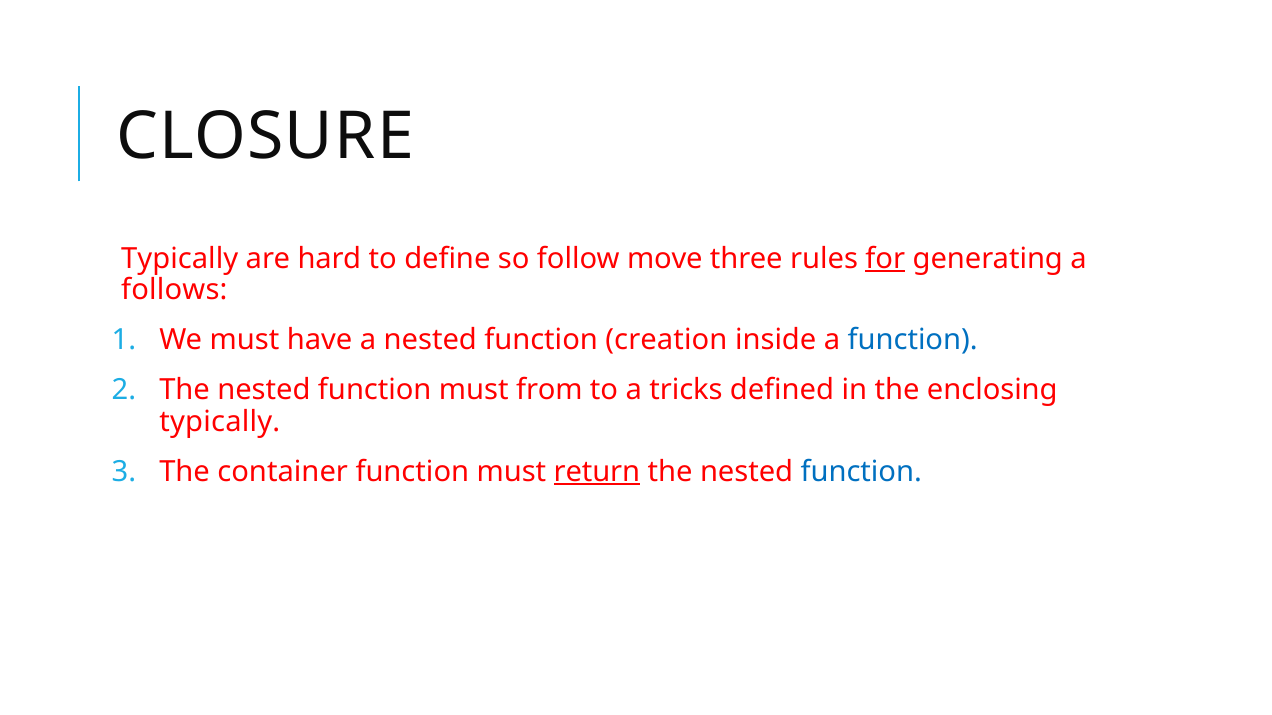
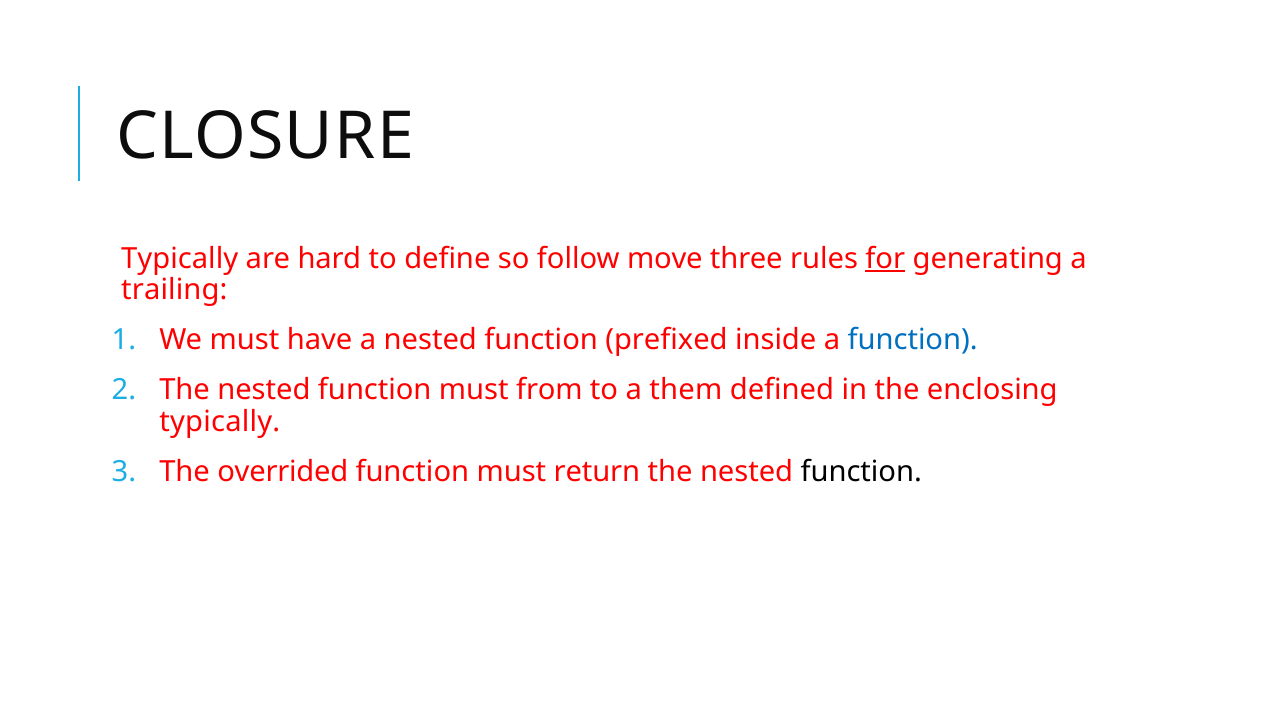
follows: follows -> trailing (174, 290)
creation: creation -> prefixed (666, 340)
tricks: tricks -> them (686, 390)
container: container -> overrided (283, 472)
return underline: present -> none (597, 472)
function colour: blue -> black (861, 472)
